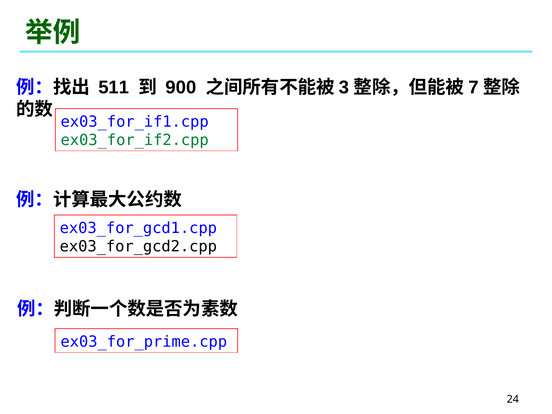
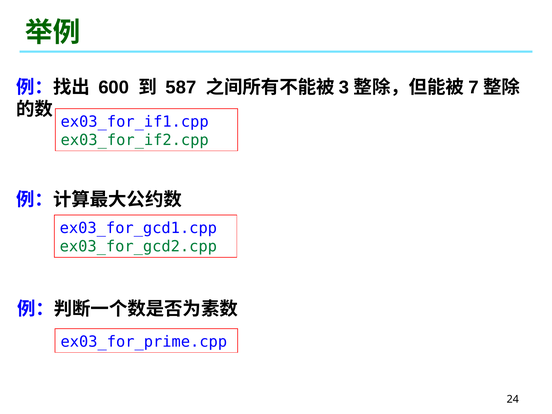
511: 511 -> 600 (114, 87)
900: 900 -> 587 (181, 87)
ex03_for_gcd2.cpp colour: black -> green (138, 246)
